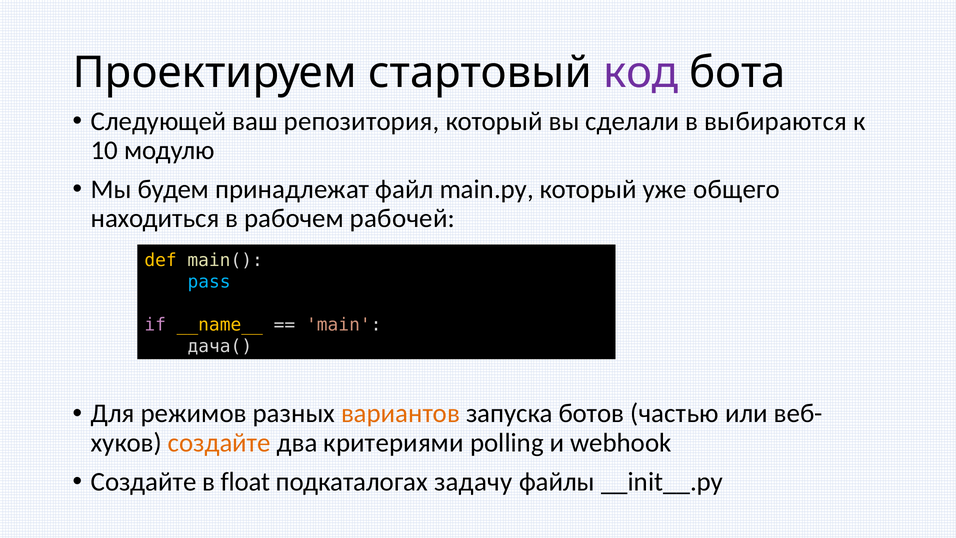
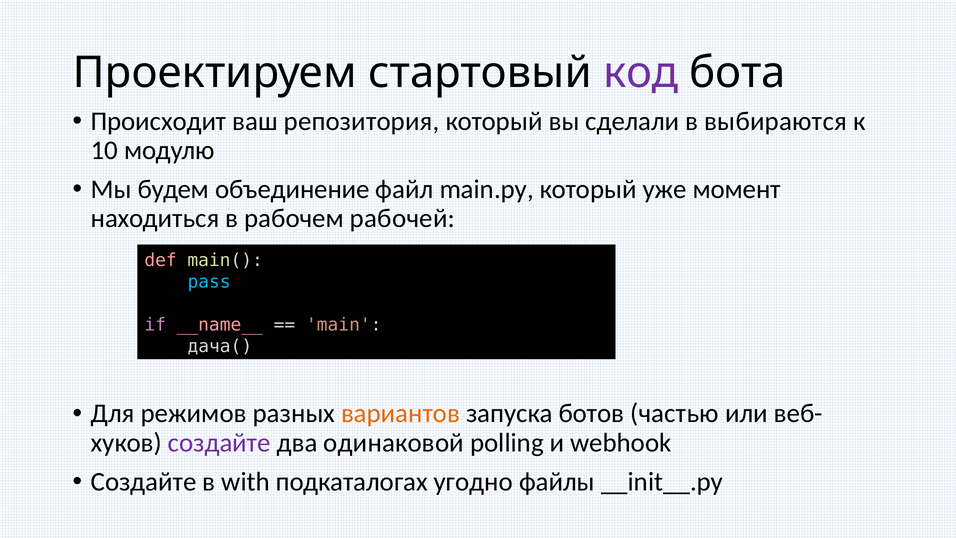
Следующей: Следующей -> Происходит (159, 121)
принадлежат: принадлежат -> объединение (292, 189)
общего: общего -> момент (737, 189)
def colour: yellow -> pink (161, 260)
__name__ colour: yellow -> pink (220, 324)
создайте colour: orange -> purple (219, 442)
критериями: критериями -> одинаковой (394, 442)
float: float -> with (246, 482)
задачу: задачу -> угодно (473, 482)
